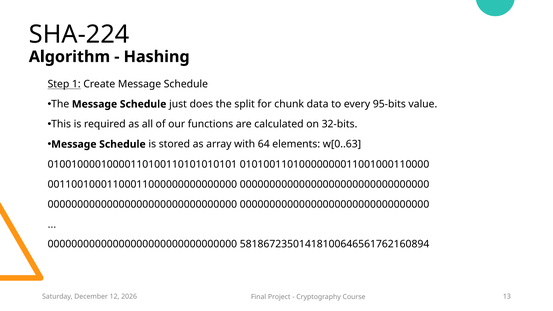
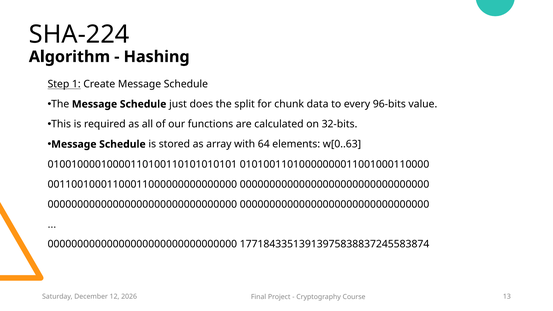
95-bits: 95-bits -> 96-bits (389, 104)
58186723501418100646561762160894: 58186723501418100646561762160894 -> 17718433513913975838837245583874 (335, 244)
